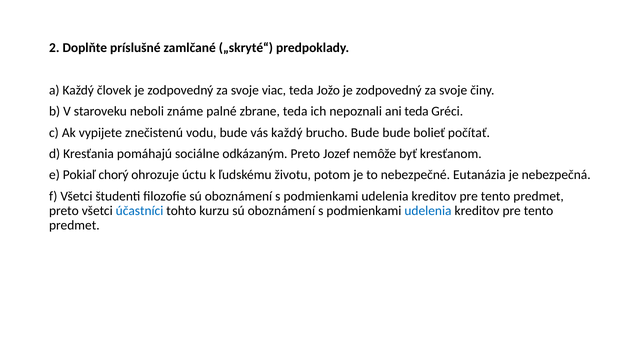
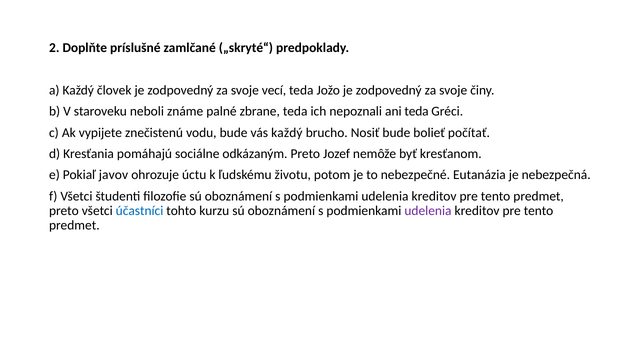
viac: viac -> vecí (274, 90)
brucho Bude: Bude -> Nosiť (365, 132)
chorý: chorý -> javov (113, 175)
udelenia colour: blue -> purple (428, 210)
